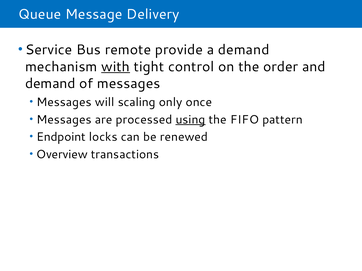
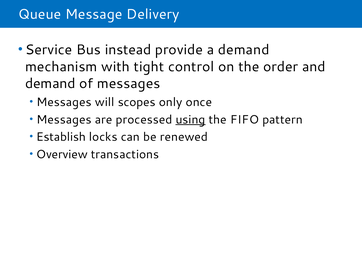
remote: remote -> instead (128, 50)
with underline: present -> none (116, 67)
scaling: scaling -> scopes (137, 102)
Endpoint: Endpoint -> Establish (61, 137)
